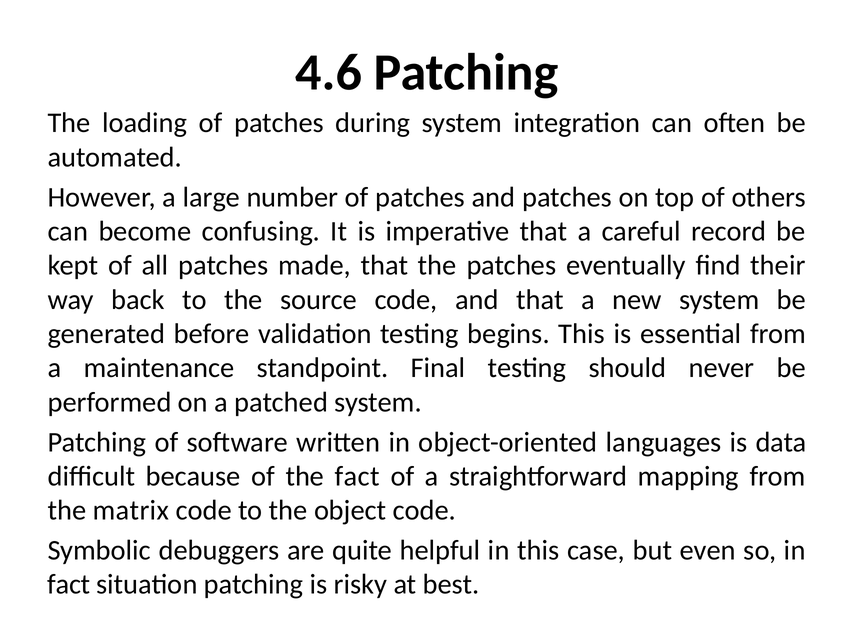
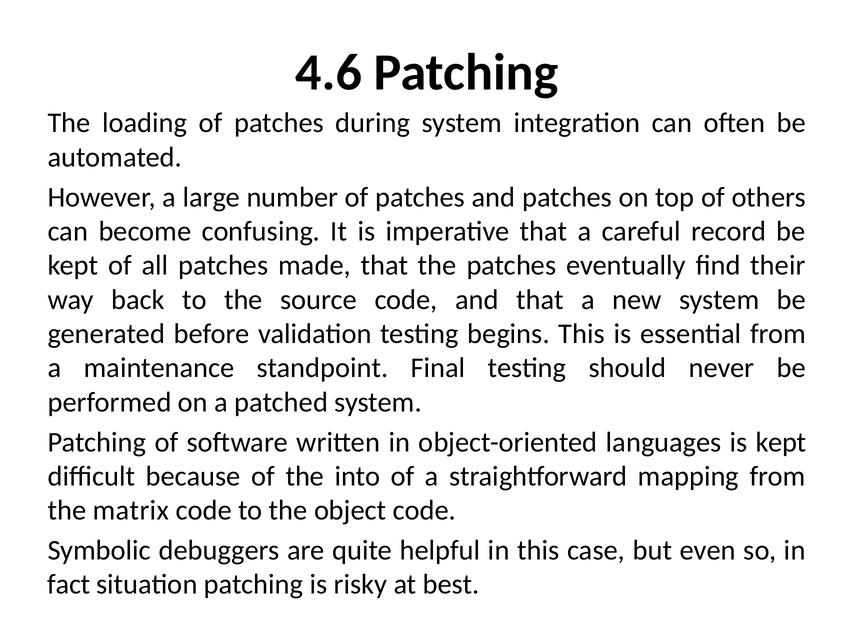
is data: data -> kept (781, 442)
the fact: fact -> into (357, 476)
